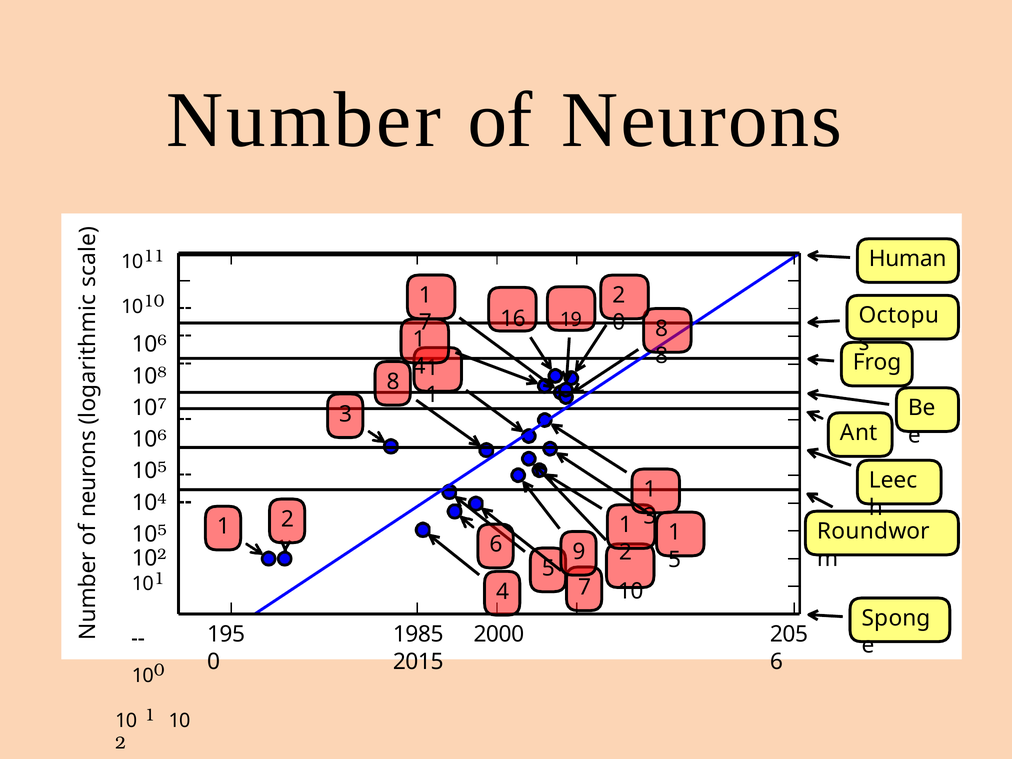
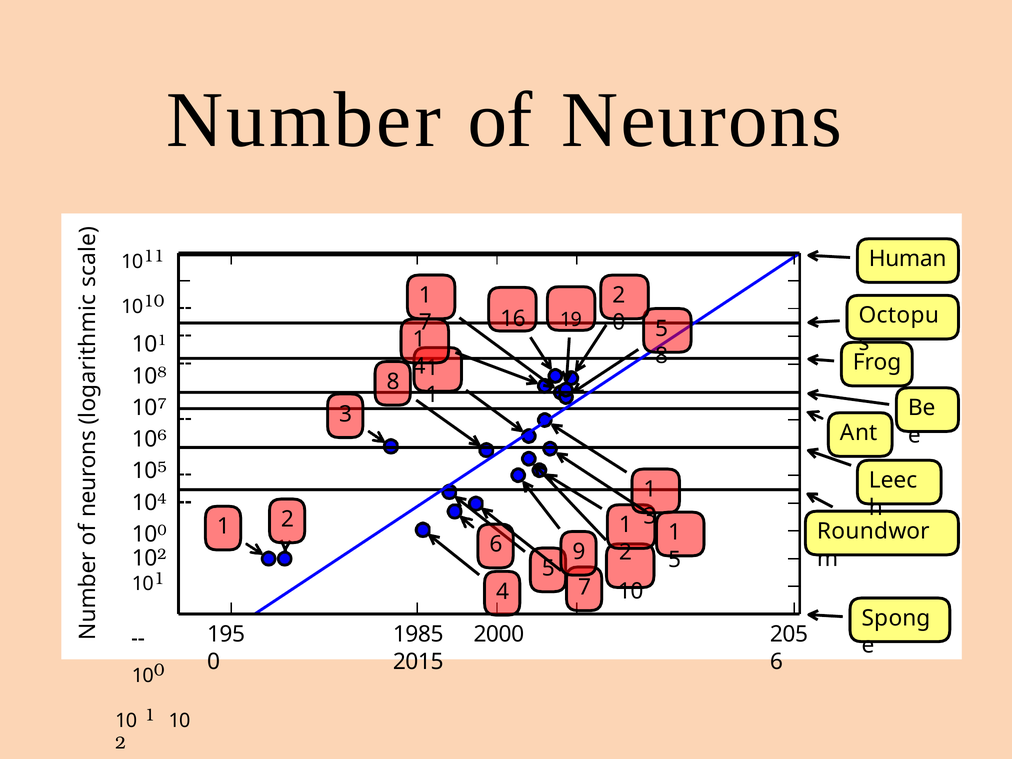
7 8: 8 -> 5 (662, 329)
6: 6 -> 1 (162, 341)
5: 5 -> 0 (162, 530)
